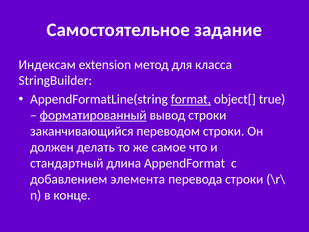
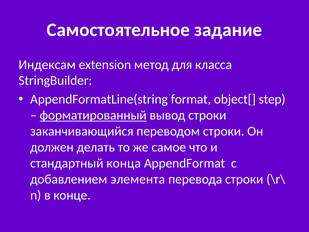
format underline: present -> none (191, 99)
true: true -> step (272, 99)
длина: длина -> конца (124, 163)
